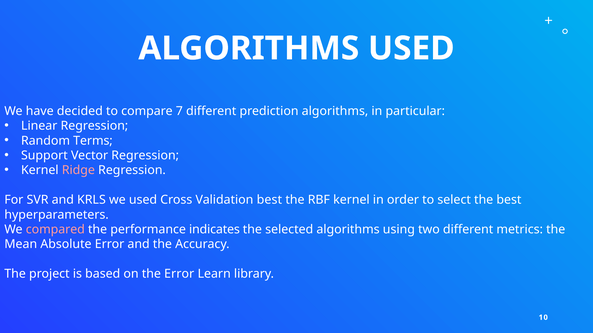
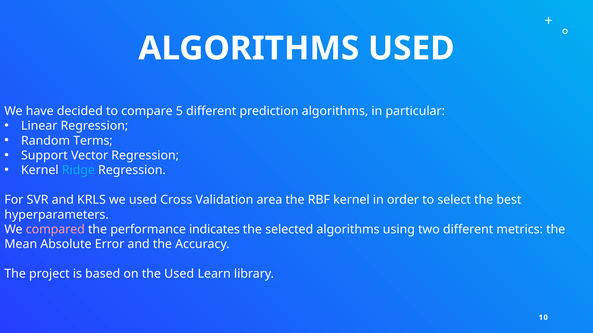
7: 7 -> 5 (179, 111)
Ridge colour: pink -> light blue (78, 171)
Validation best: best -> area (269, 200)
the Error: Error -> Used (179, 274)
